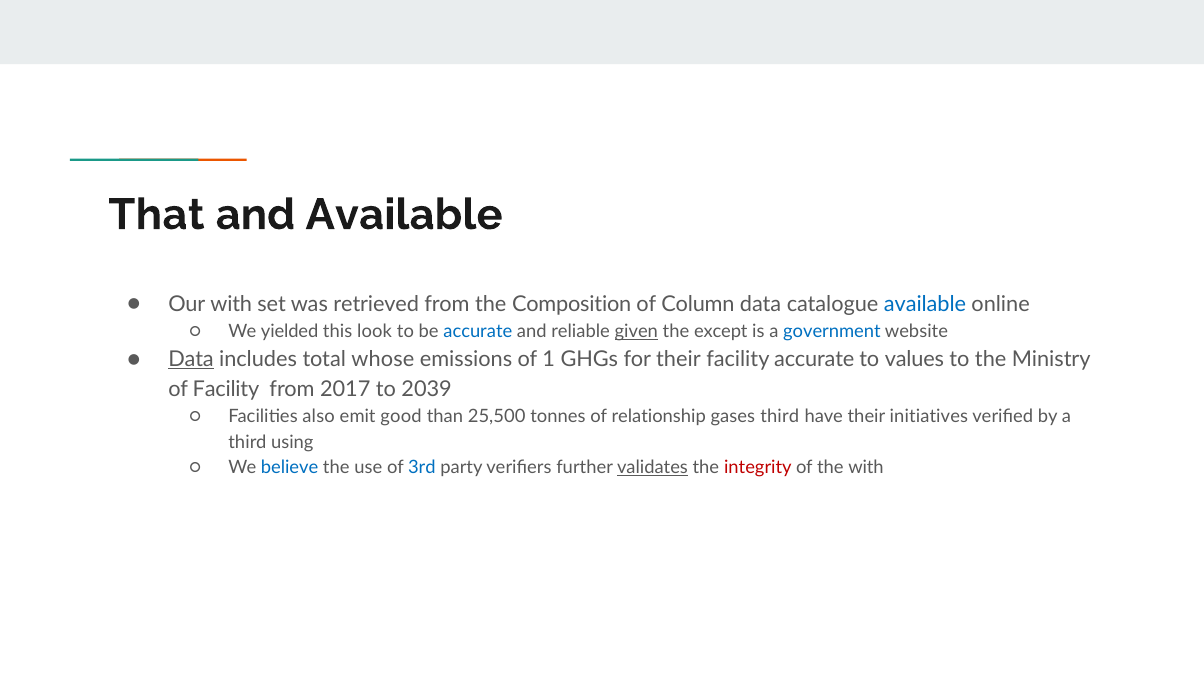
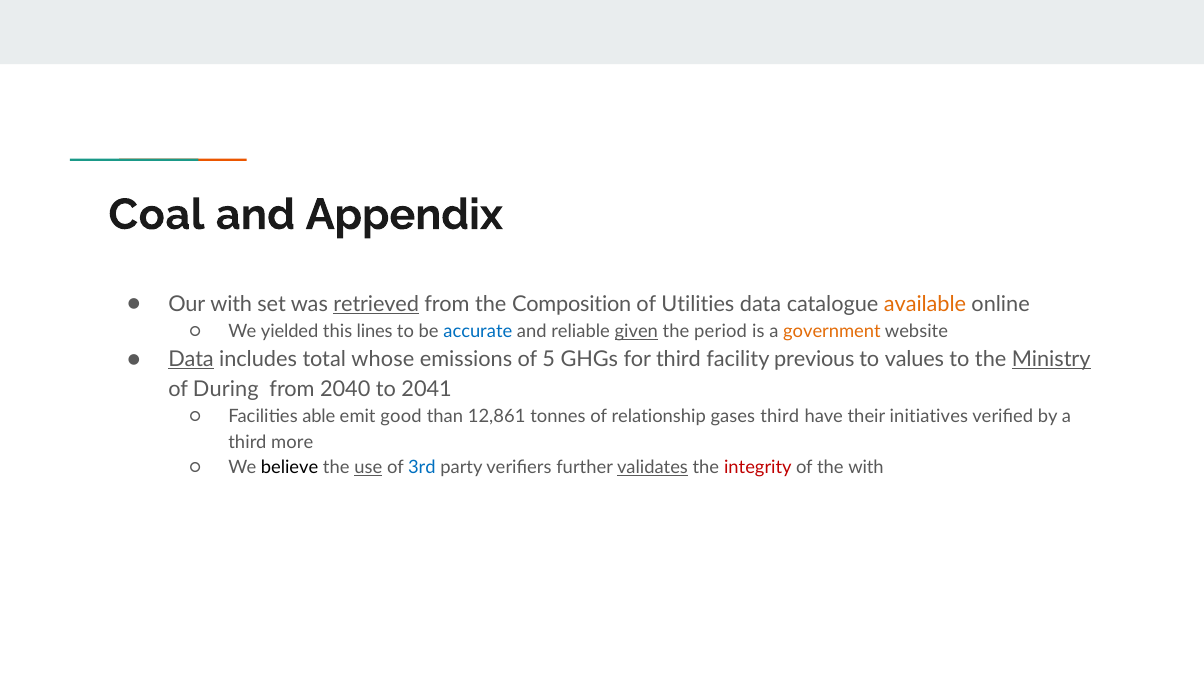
That: That -> Coal (156, 215)
and Available: Available -> Appendix (404, 215)
retrieved underline: none -> present (376, 304)
Column: Column -> Utilities (698, 304)
available colour: blue -> orange (925, 304)
look: look -> lines (375, 331)
except: except -> period (721, 331)
government colour: blue -> orange (832, 331)
1: 1 -> 5 (549, 360)
for their: their -> third (678, 360)
facility accurate: accurate -> previous (814, 360)
Ministry underline: none -> present (1051, 360)
of Facility: Facility -> During (226, 390)
2017: 2017 -> 2040 (345, 390)
2039: 2039 -> 2041 (427, 390)
also: also -> able (319, 417)
25,500: 25,500 -> 12,861 (497, 417)
using: using -> more (292, 442)
believe colour: blue -> black (290, 467)
use underline: none -> present (368, 467)
